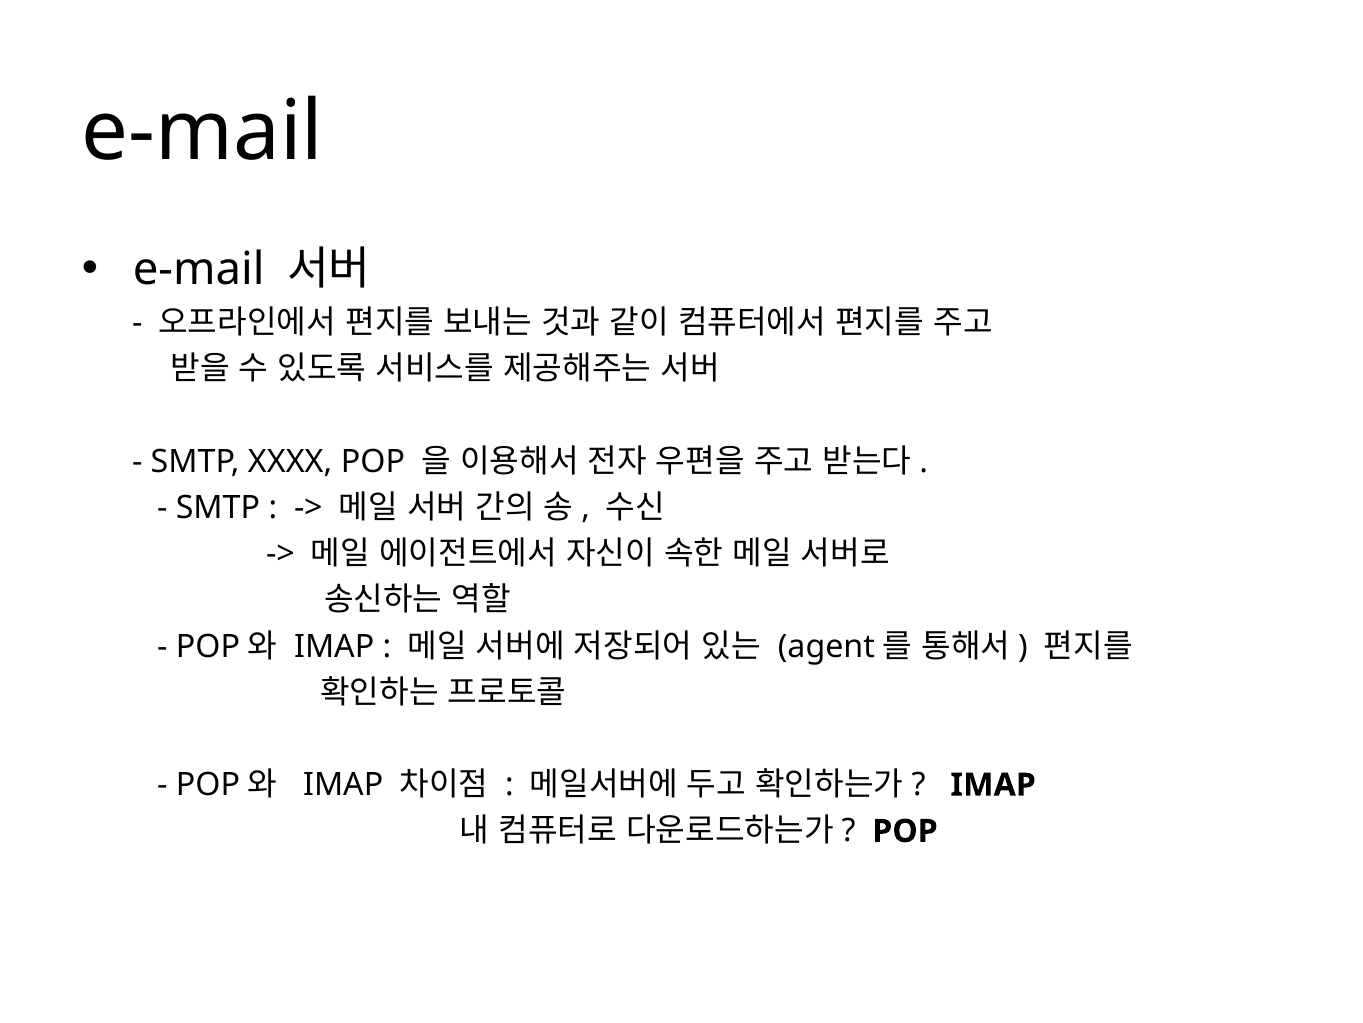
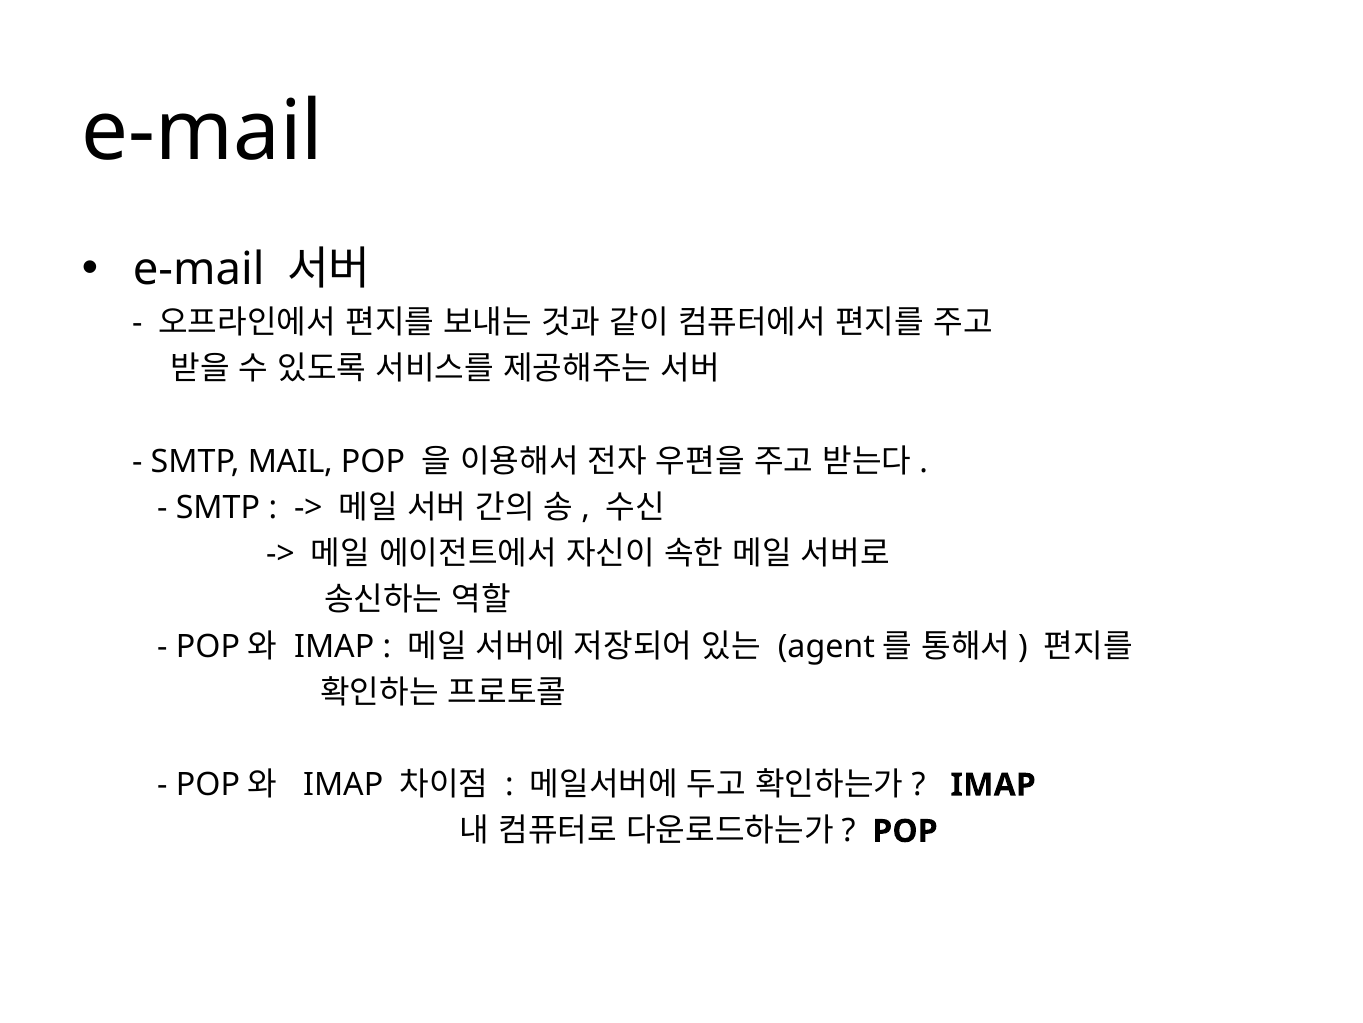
XXXX: XXXX -> MAIL (290, 461)
